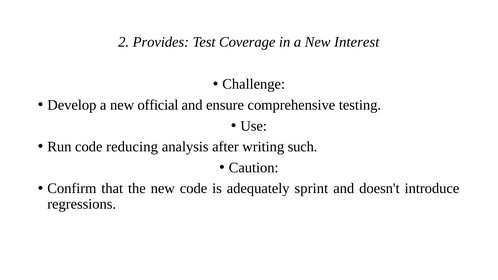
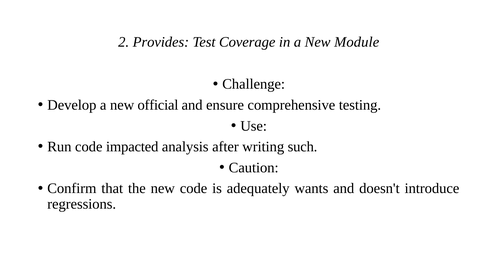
Interest: Interest -> Module (357, 42)
reducing: reducing -> impacted (132, 147)
sprint: sprint -> wants (311, 189)
